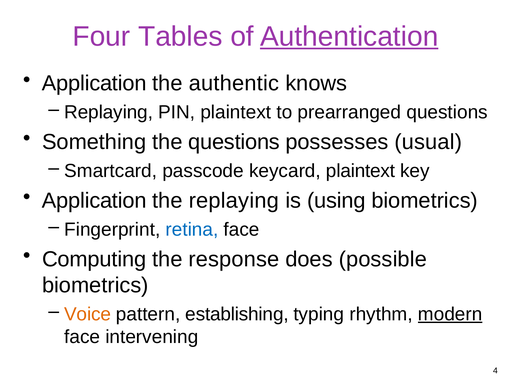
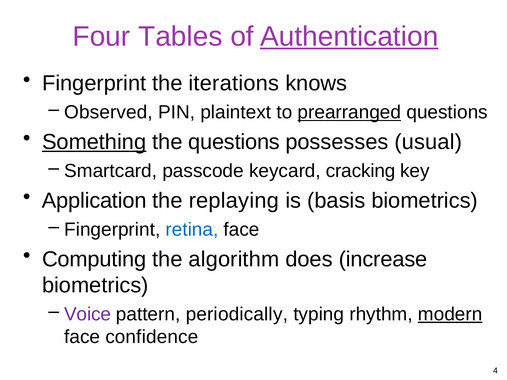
Application: Application -> Fingerprint (94, 84)
authentic: authentic -> iterations (234, 84)
Replaying: Replaying -> Observed (108, 112)
prearranged underline: none -> present (349, 112)
Something underline: none -> present (94, 142)
keycard plaintext: plaintext -> cracking (361, 171)
using: using -> basis (336, 201)
response: response -> algorithm (234, 259)
possible: possible -> increase (383, 259)
Voice colour: orange -> purple (88, 314)
establishing: establishing -> periodically (237, 314)
intervening: intervening -> confidence (152, 337)
